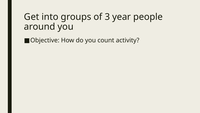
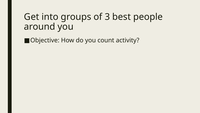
year: year -> best (122, 17)
